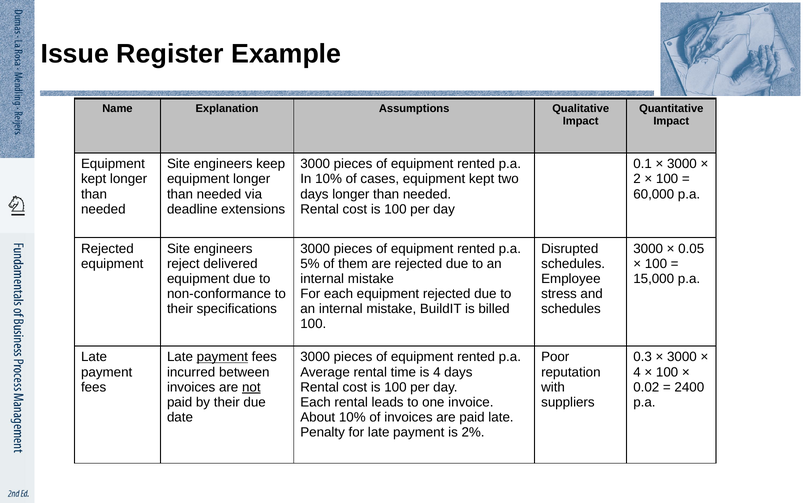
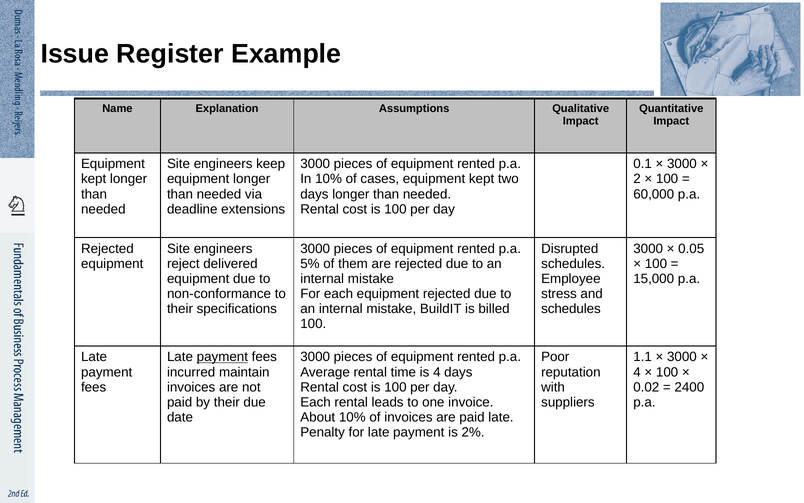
0.3: 0.3 -> 1.1 (643, 357)
between: between -> maintain (244, 372)
not underline: present -> none (251, 387)
